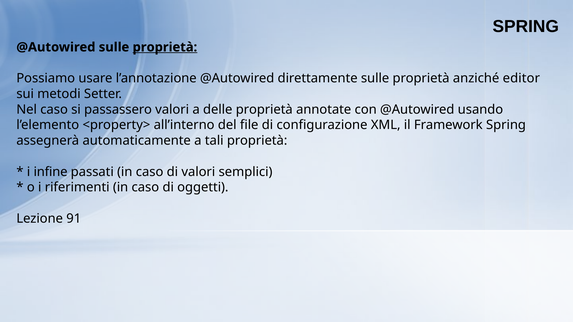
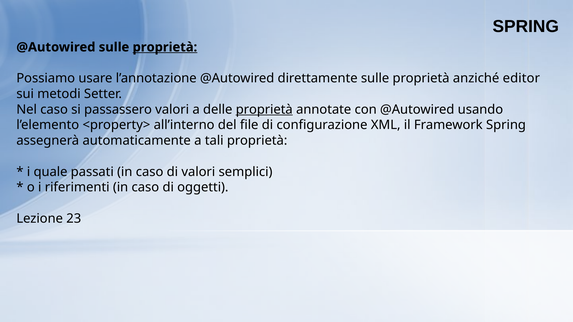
proprietà underline: none -> present (264, 110)
infine: infine -> quale (51, 172)
91: 91 -> 23 (74, 219)
